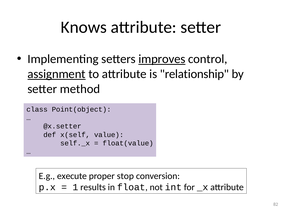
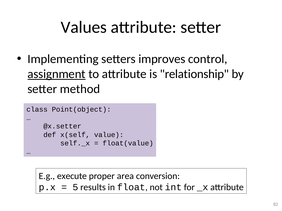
Knows: Knows -> Values (84, 27)
improves underline: present -> none (162, 59)
stop: stop -> area (125, 176)
1: 1 -> 5 (75, 188)
